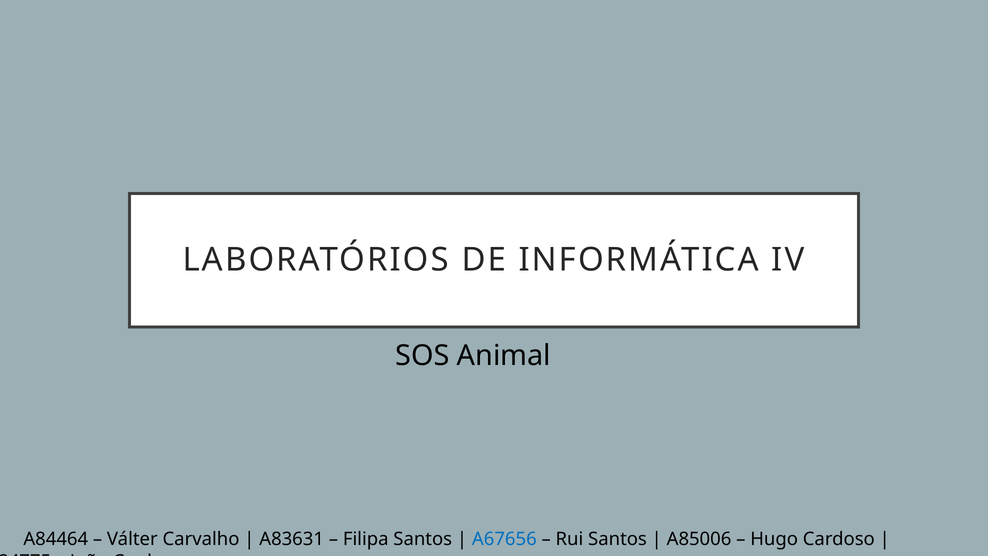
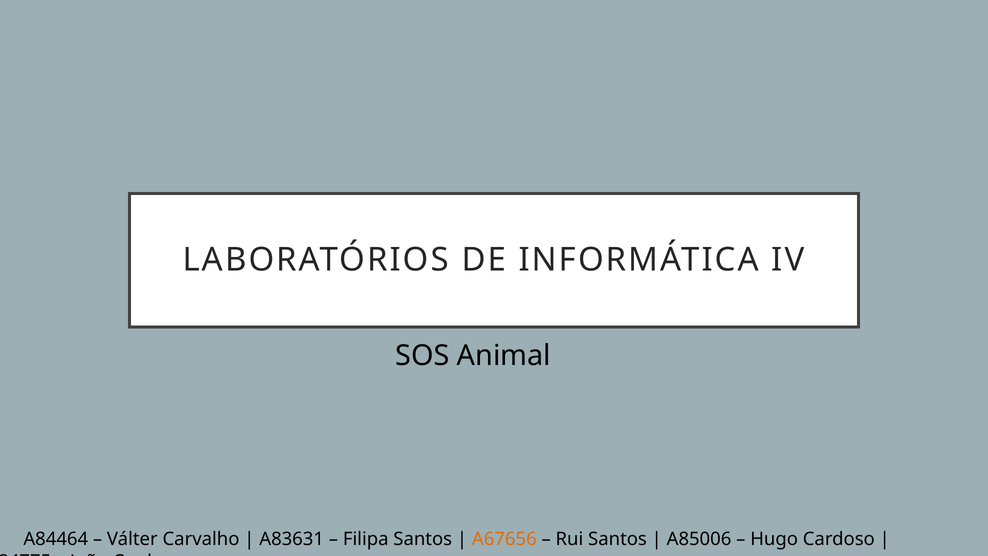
A67656 colour: blue -> orange (504, 539)
